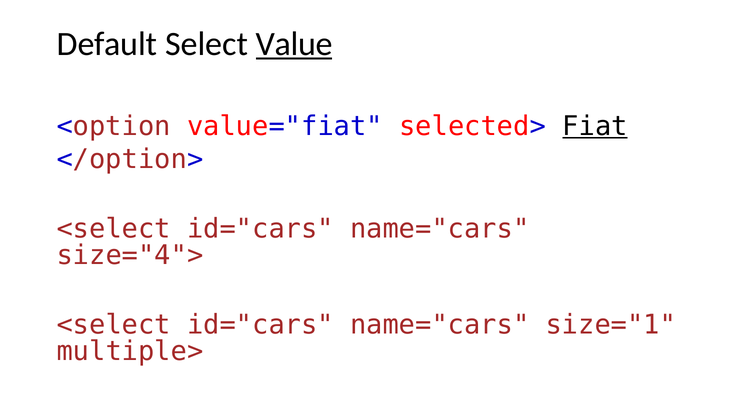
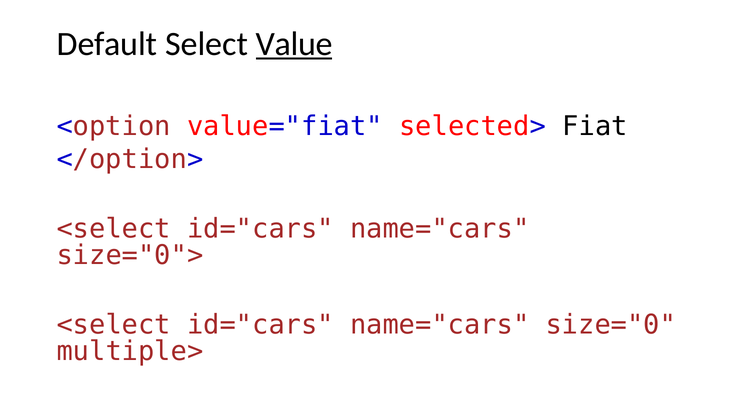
Fiat underline: present -> none (595, 126)
size="4">: size="4"> -> size="0"> (130, 255)
size="1: size="1 -> size="0 (611, 325)
